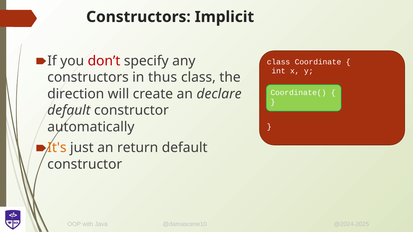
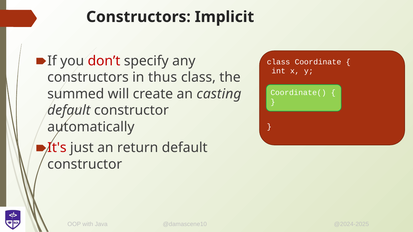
direction: direction -> summed (76, 94)
declare: declare -> casting (219, 94)
It's colour: orange -> red (57, 148)
